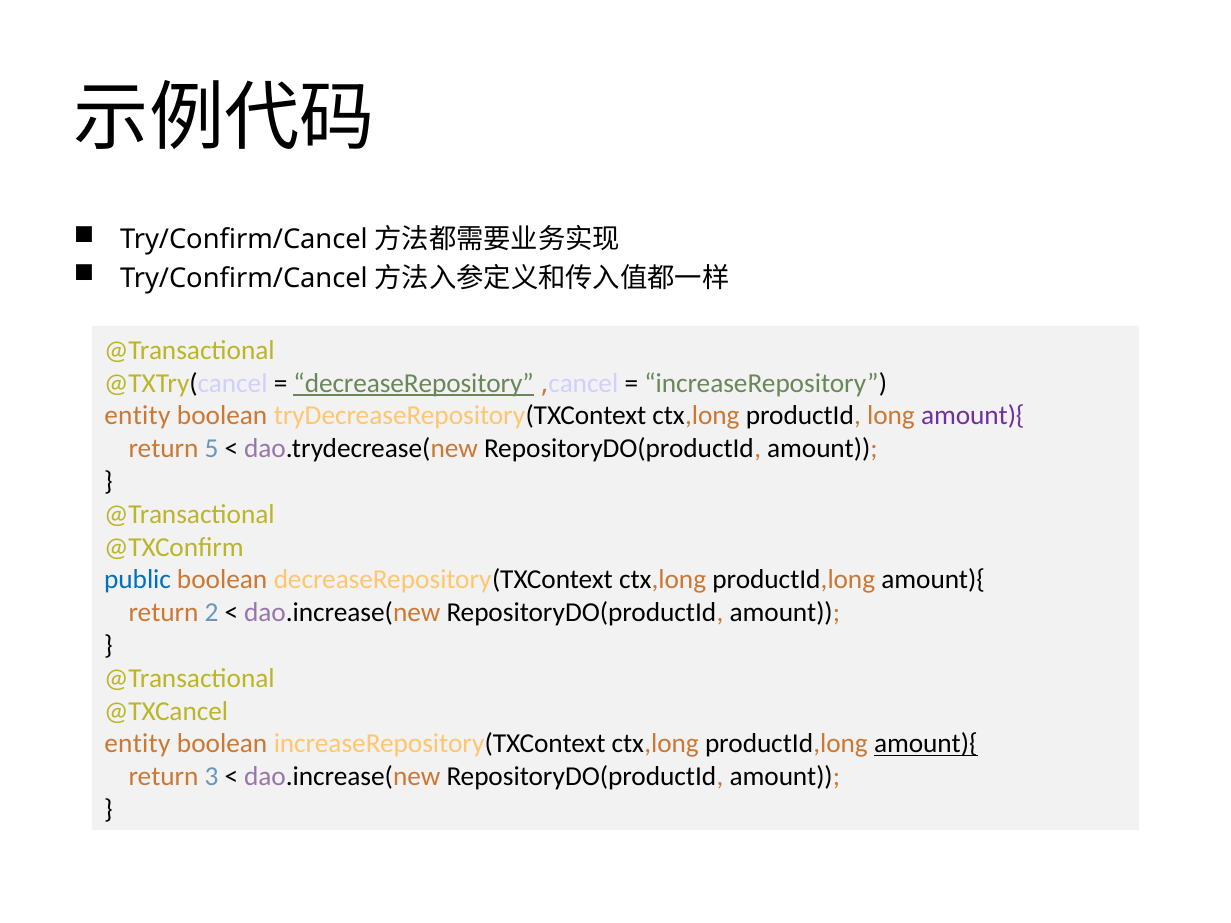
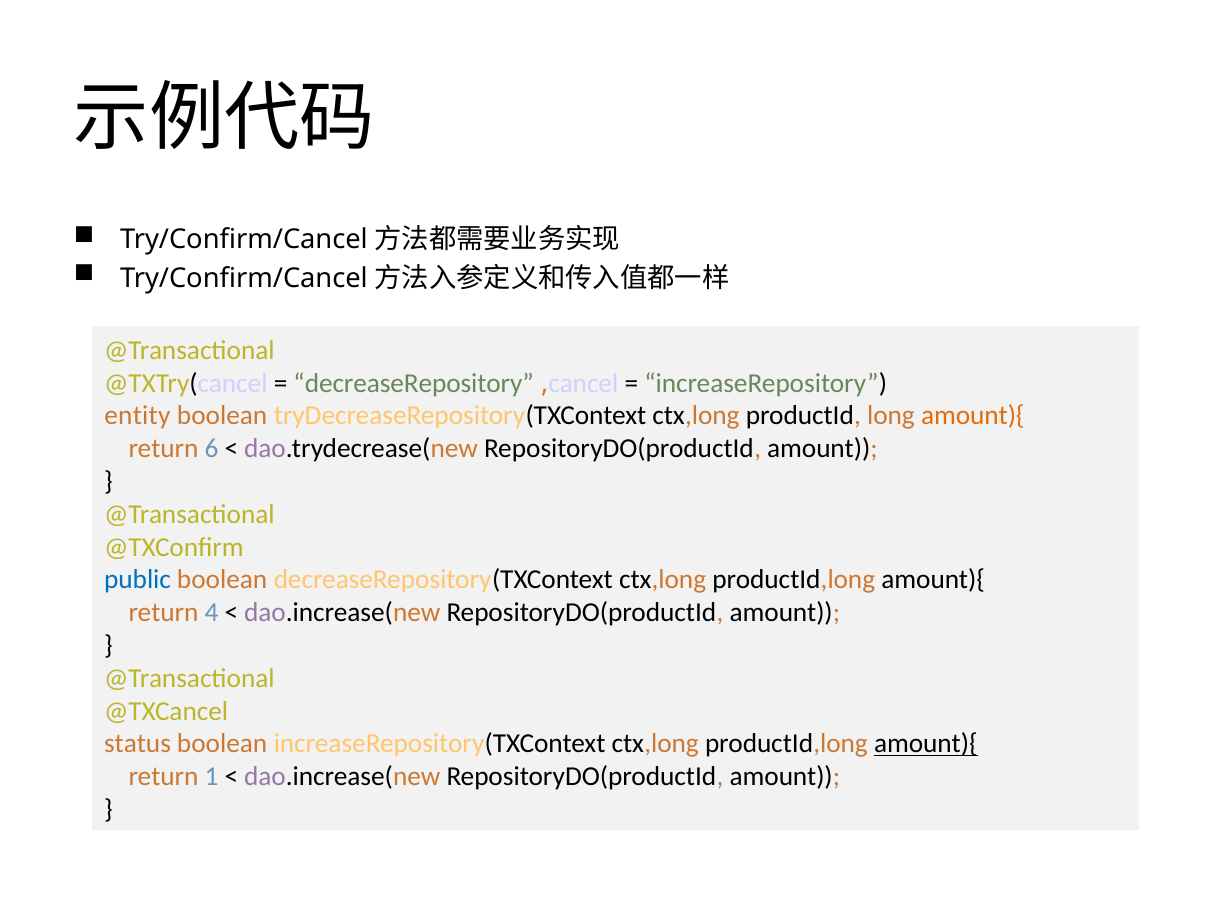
decreaseRepository underline: present -> none (414, 383)
amount){ colour: purple -> orange (973, 416)
5: 5 -> 6 (212, 449)
2: 2 -> 4 (212, 613)
entity: entity -> status (138, 744)
3: 3 -> 1 (212, 777)
